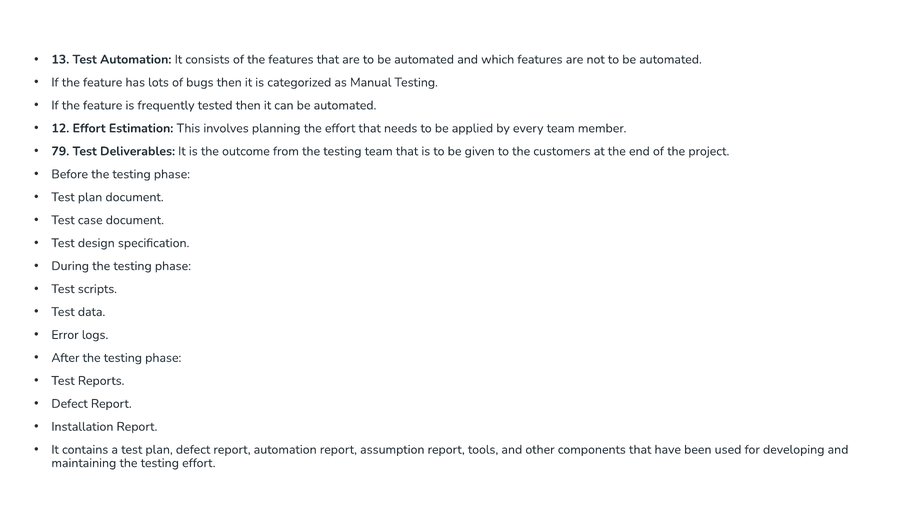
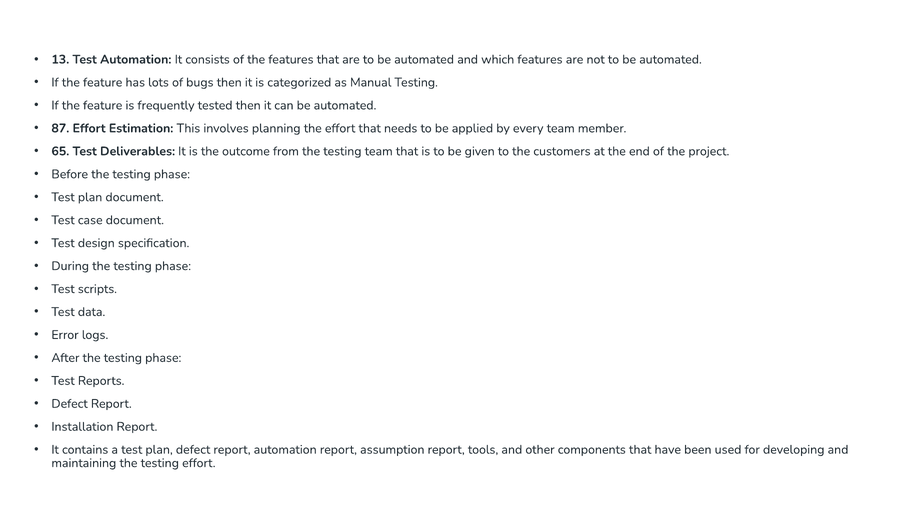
12: 12 -> 87 (60, 128)
79: 79 -> 65 (60, 151)
